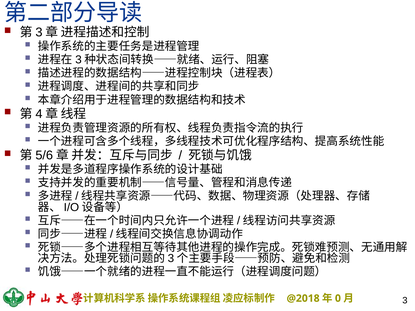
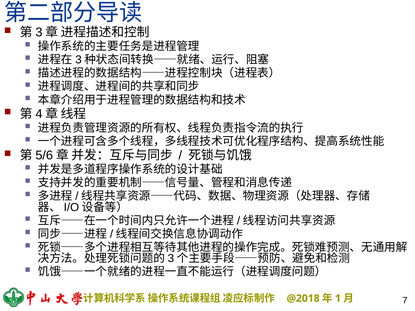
0: 0 -> 1 (338, 299)
3: 3 -> 7 (405, 301)
